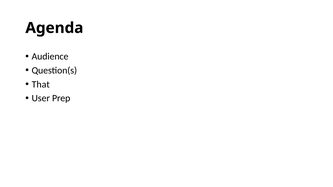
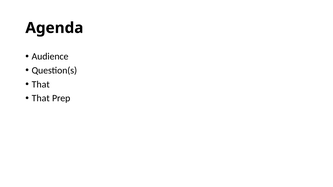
User: User -> That (41, 98)
